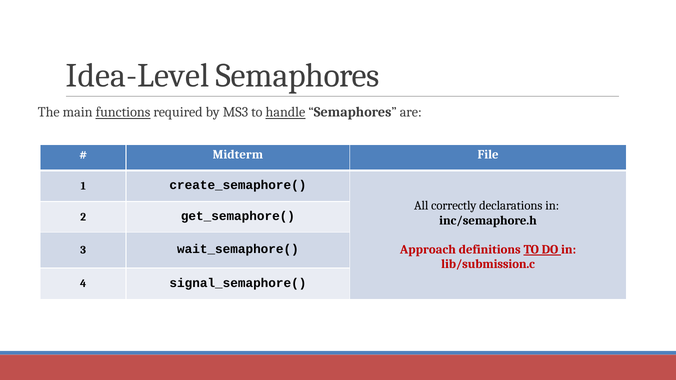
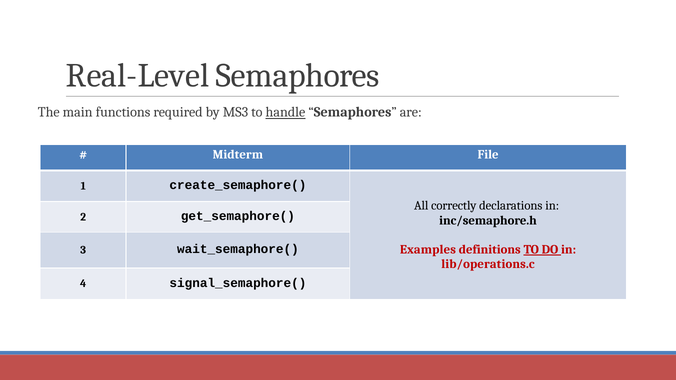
Idea-Level: Idea-Level -> Real-Level (138, 76)
functions underline: present -> none (123, 112)
Approach: Approach -> Examples (428, 250)
lib/submission.c: lib/submission.c -> lib/operations.c (488, 264)
